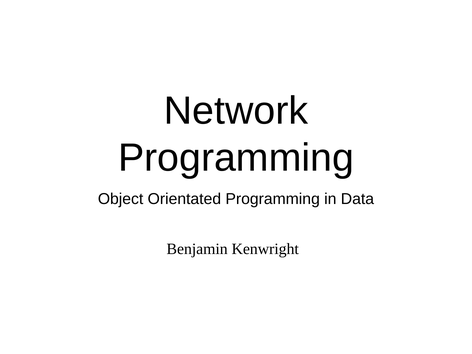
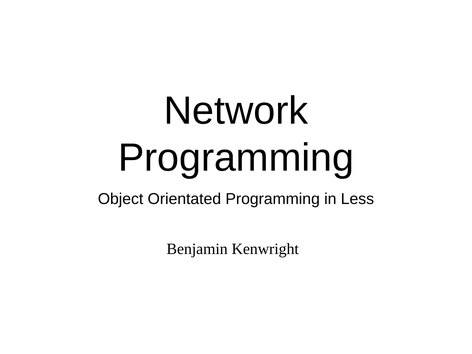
Data: Data -> Less (357, 199)
